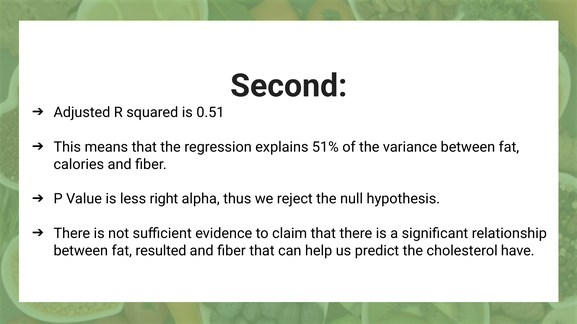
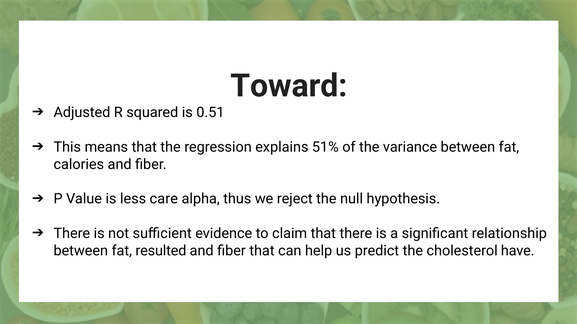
Second: Second -> Toward (289, 86)
right: right -> care (164, 199)
